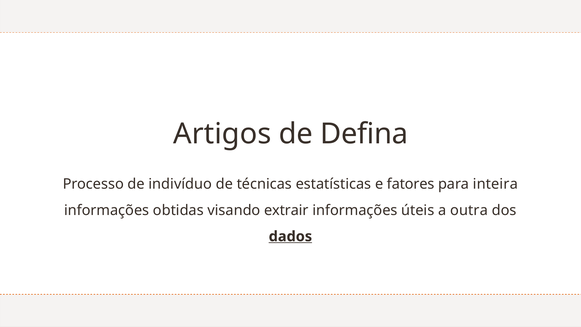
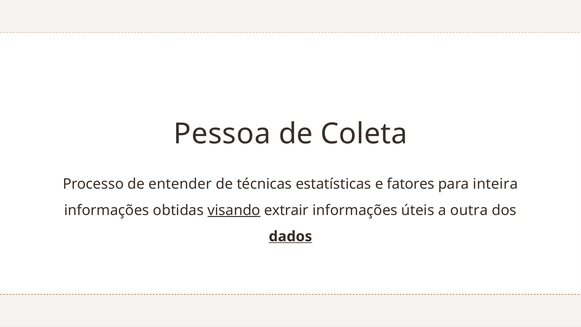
Artigos: Artigos -> Pessoa (222, 134)
Defina: Defina -> Coleta (364, 134)
indivíduo: indivíduo -> entender (180, 184)
visando underline: none -> present (234, 210)
